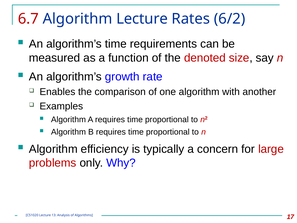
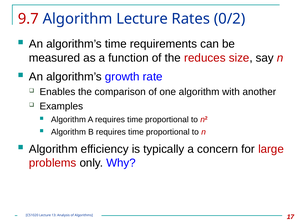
6.7: 6.7 -> 9.7 (28, 19)
6/2: 6/2 -> 0/2 (230, 19)
denoted: denoted -> reduces (205, 58)
